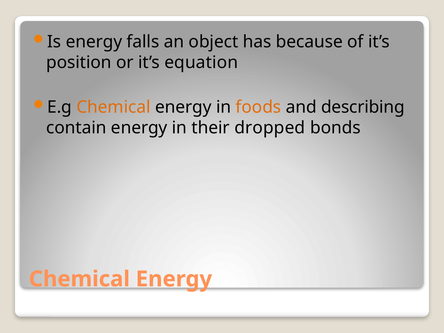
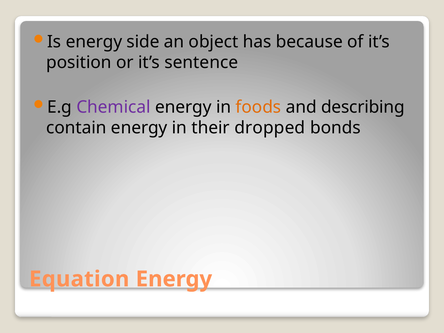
falls: falls -> side (143, 42)
equation: equation -> sentence (201, 62)
Chemical colour: orange -> purple (114, 107)
Chemical: Chemical -> Equation (79, 279)
